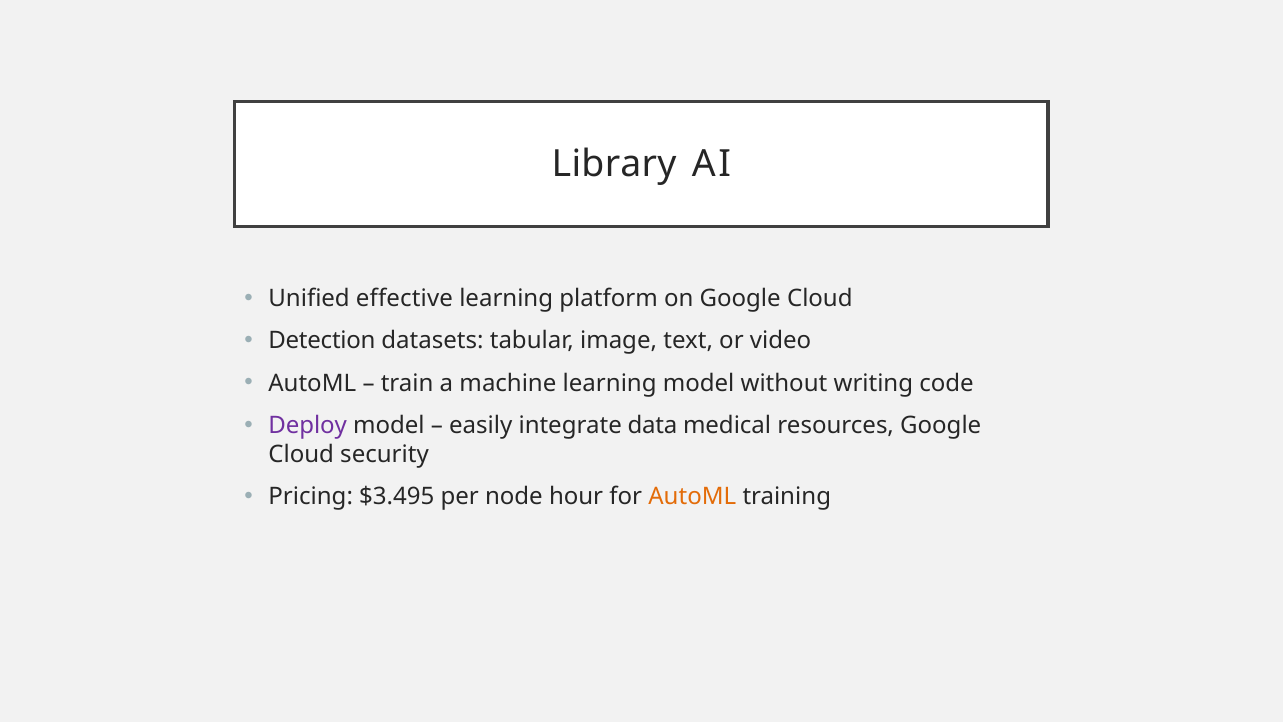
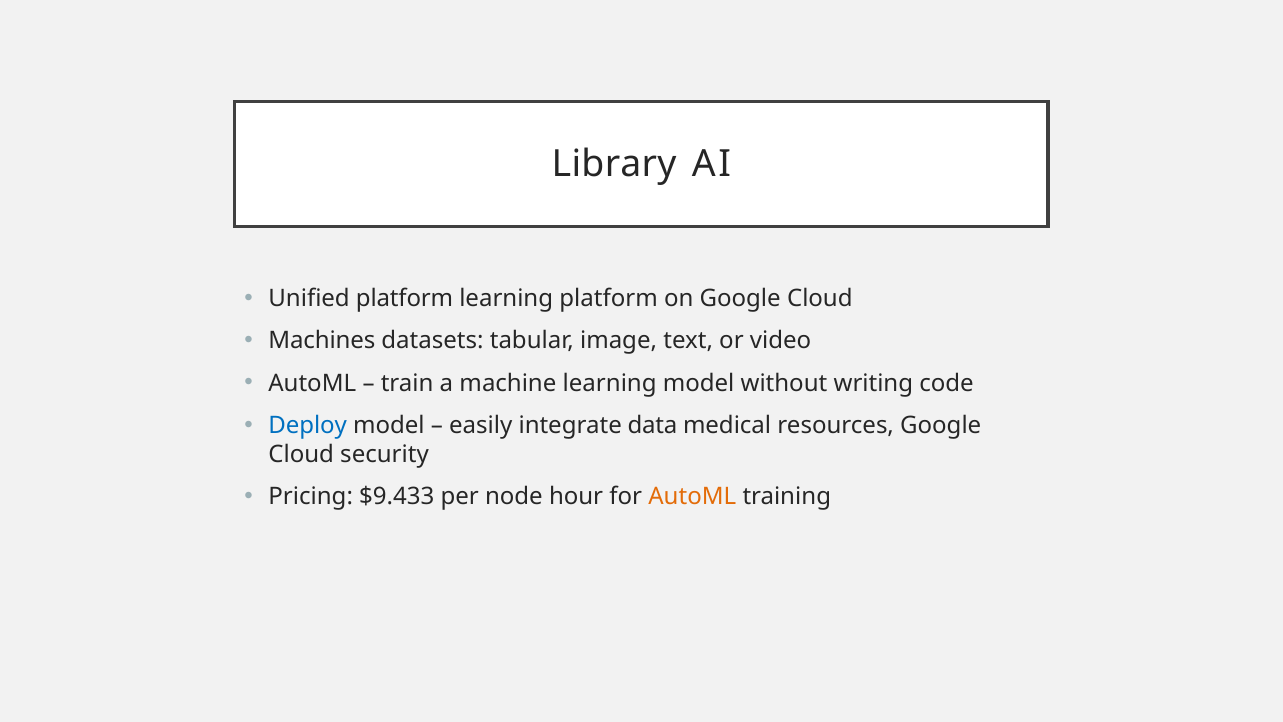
Unified effective: effective -> platform (405, 299)
Detection: Detection -> Machines (322, 341)
Deploy colour: purple -> blue (308, 425)
$3.495: $3.495 -> $9.433 (397, 496)
